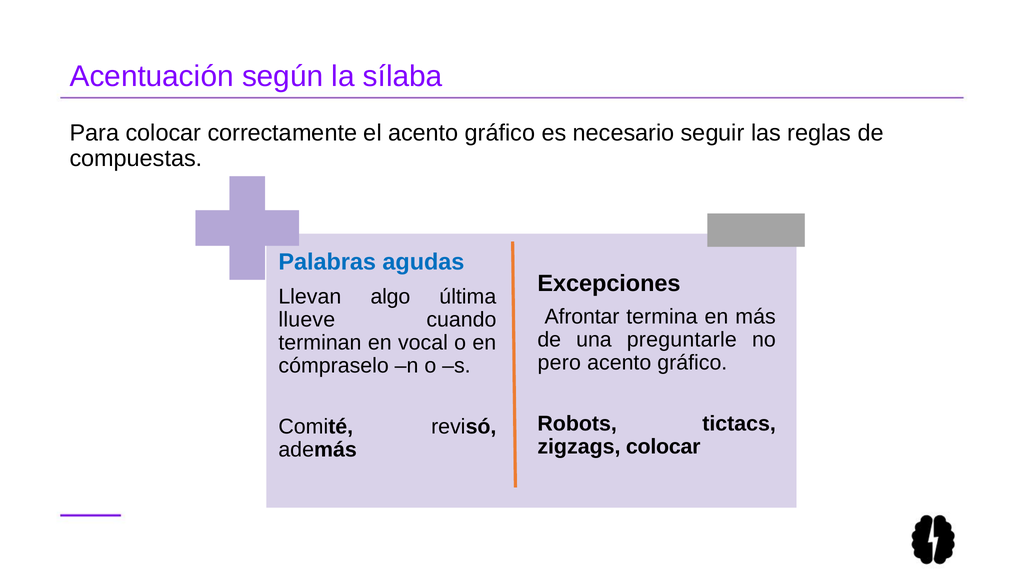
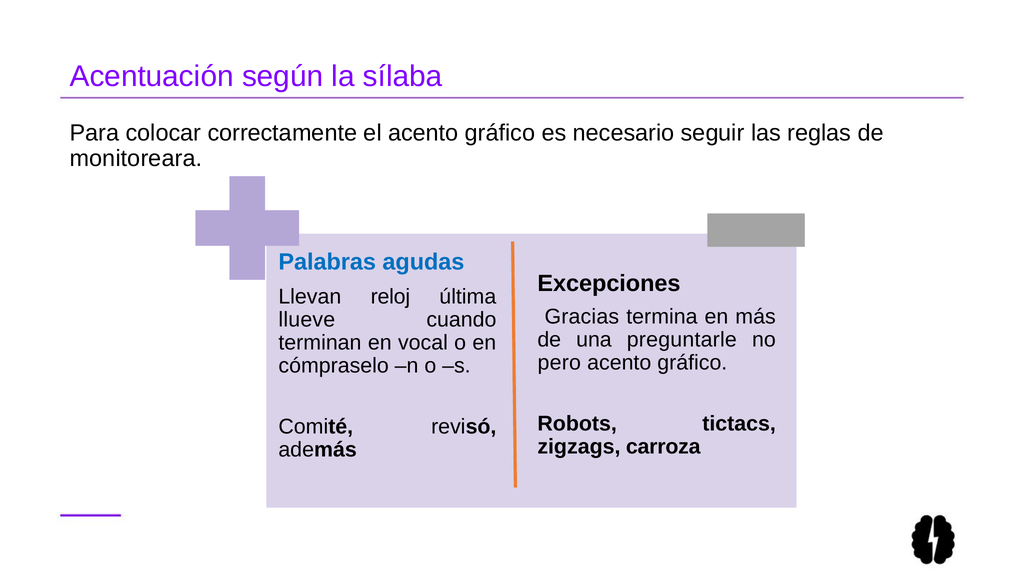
compuestas: compuestas -> monitoreara (136, 158)
algo: algo -> reloj (390, 297)
Afrontar: Afrontar -> Gracias (582, 317)
zigzags colocar: colocar -> carroza (663, 447)
